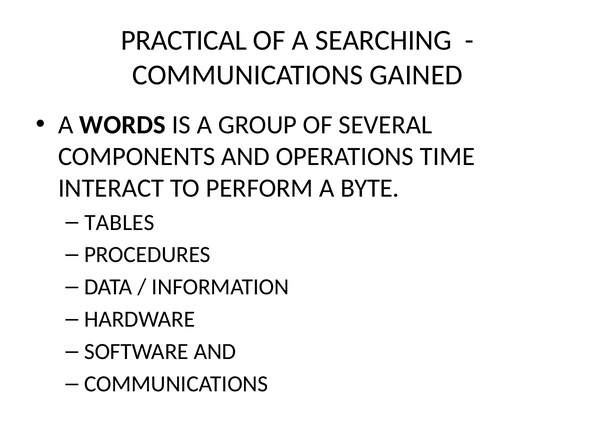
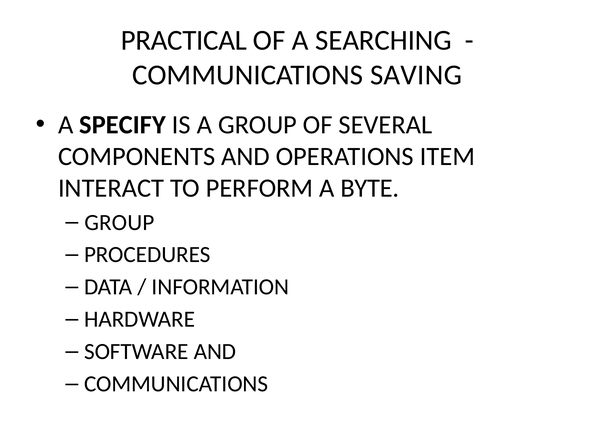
GAINED: GAINED -> SAVING (416, 75)
WORDS: WORDS -> SPECIFY (123, 125)
TIME: TIME -> ITEM (447, 157)
TABLES: TABLES -> GROUP (119, 222)
